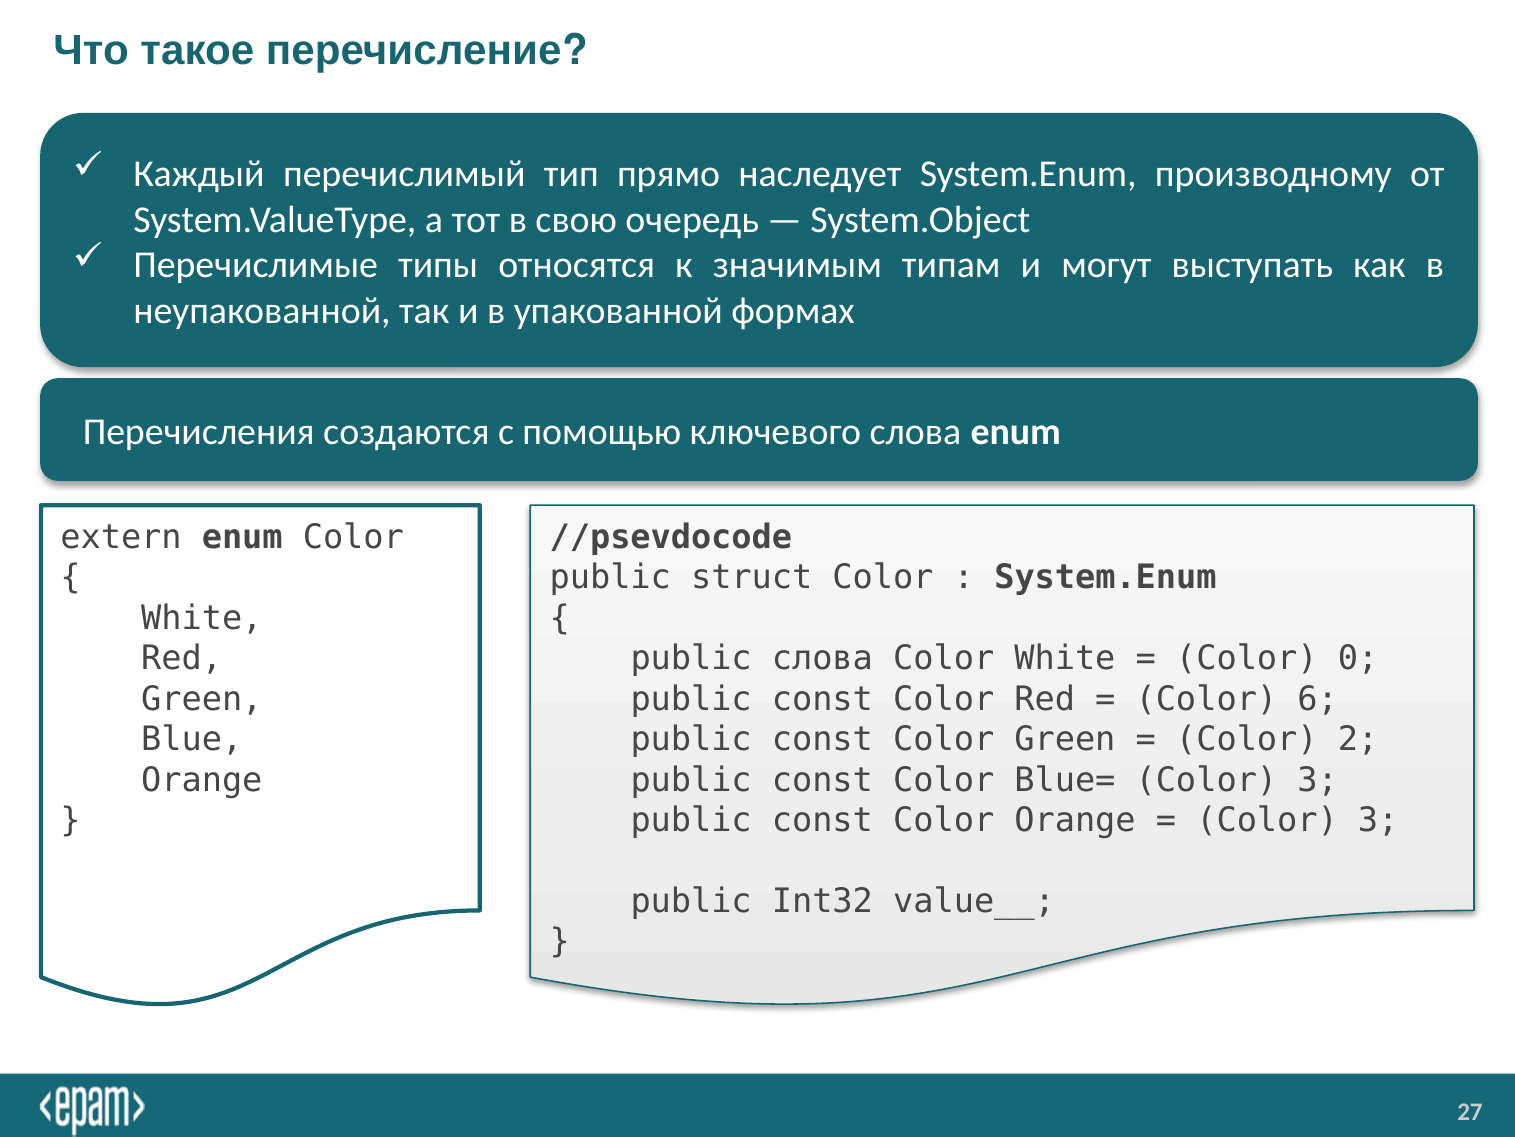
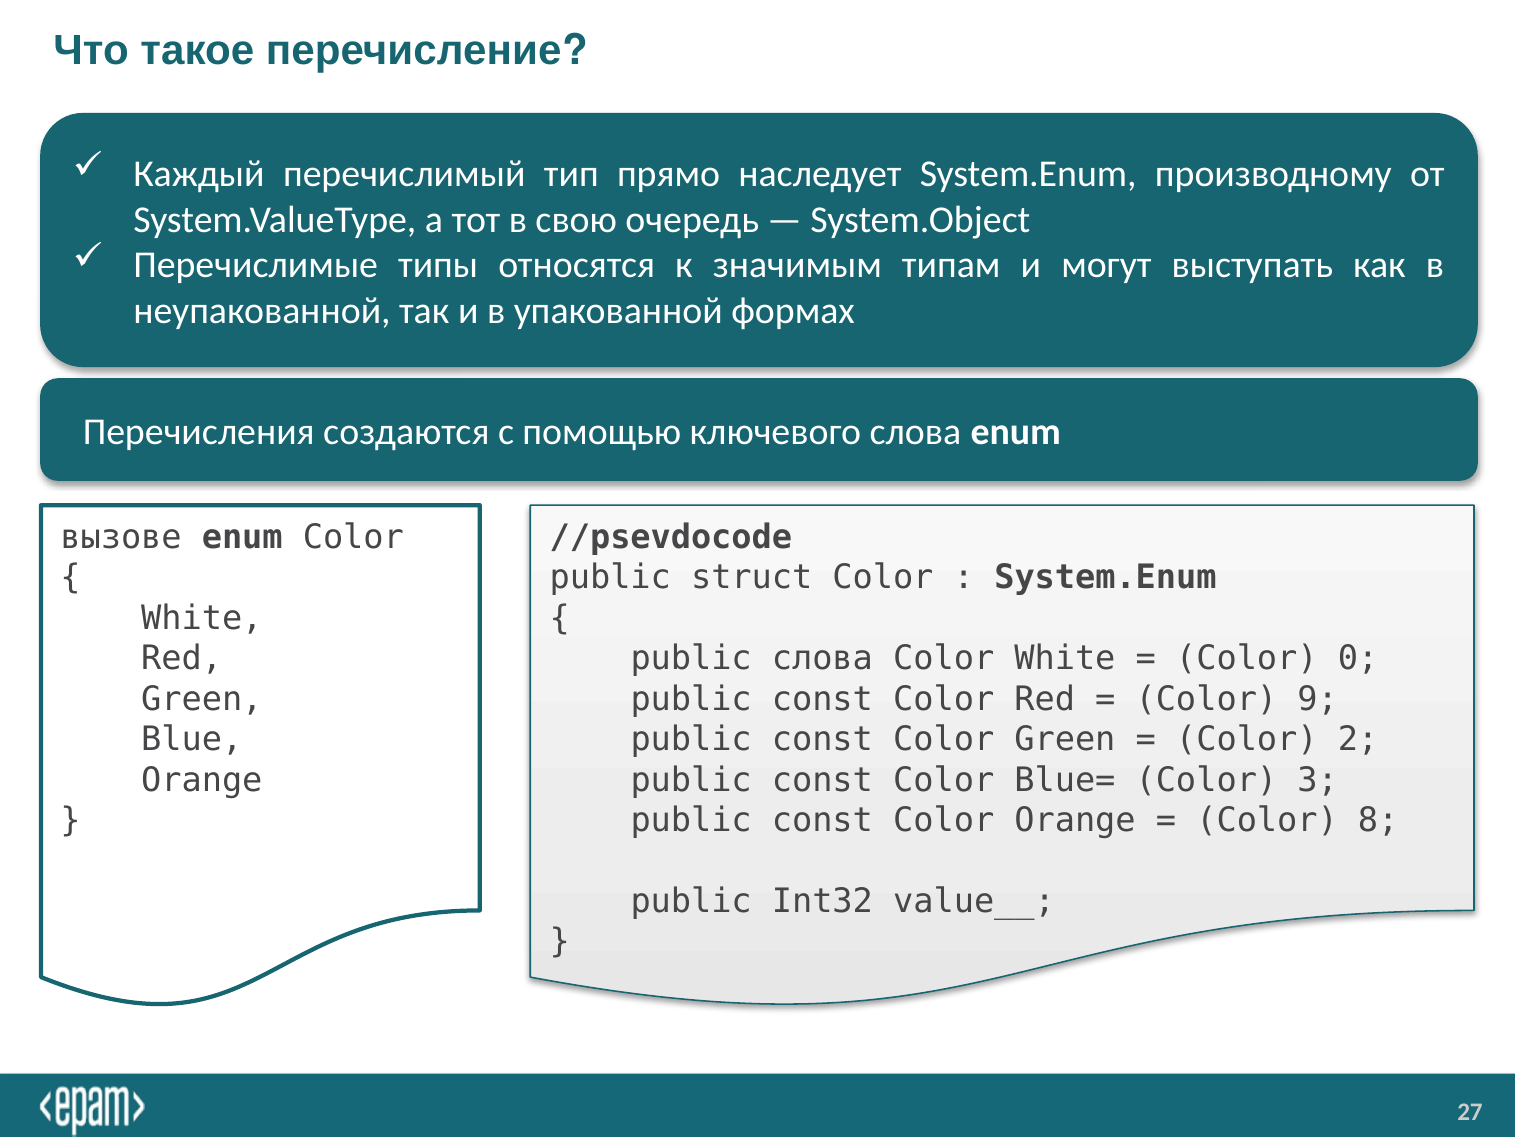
extern: extern -> вызове (121, 537)
6: 6 -> 9 (1318, 699)
3: 3 -> 8 (1378, 820)
